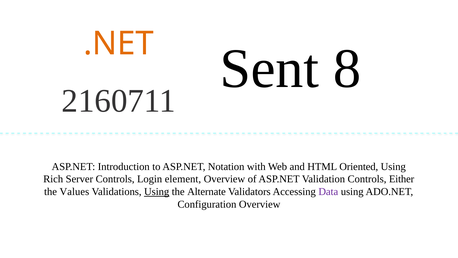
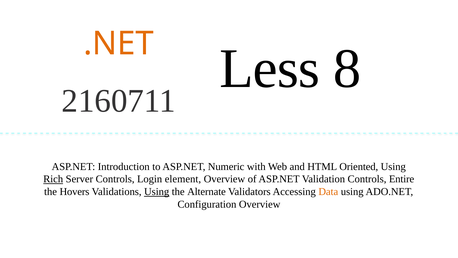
Sent: Sent -> Less (270, 69)
Notation: Notation -> Numeric (226, 166)
Rich underline: none -> present (53, 179)
Either: Either -> Entire (402, 179)
Values: Values -> Hovers (74, 191)
Data colour: purple -> orange (328, 191)
